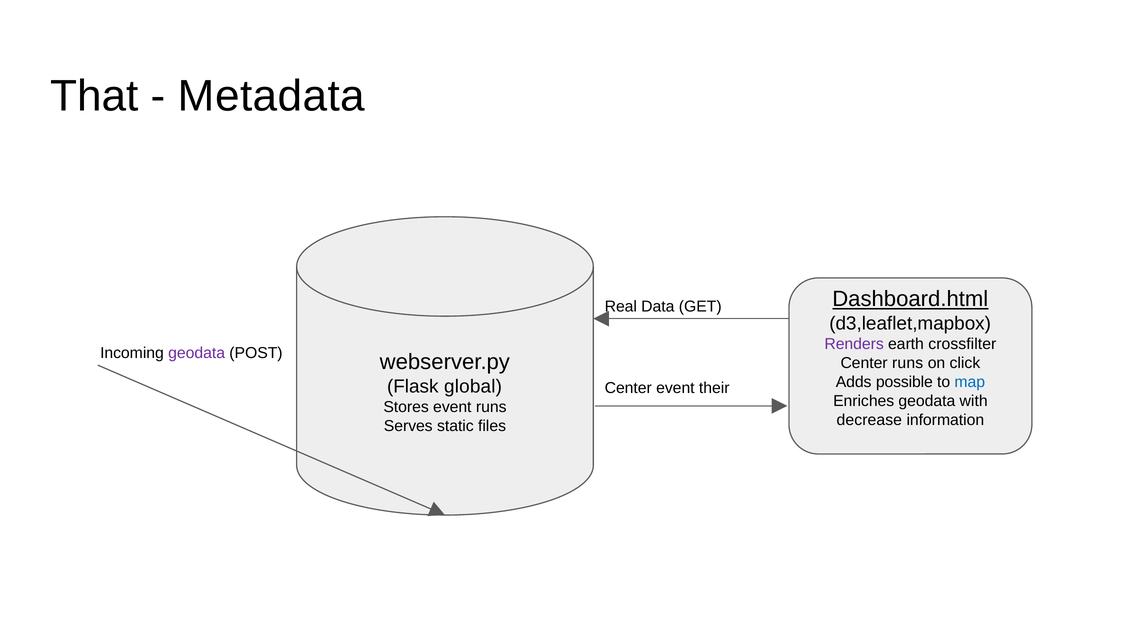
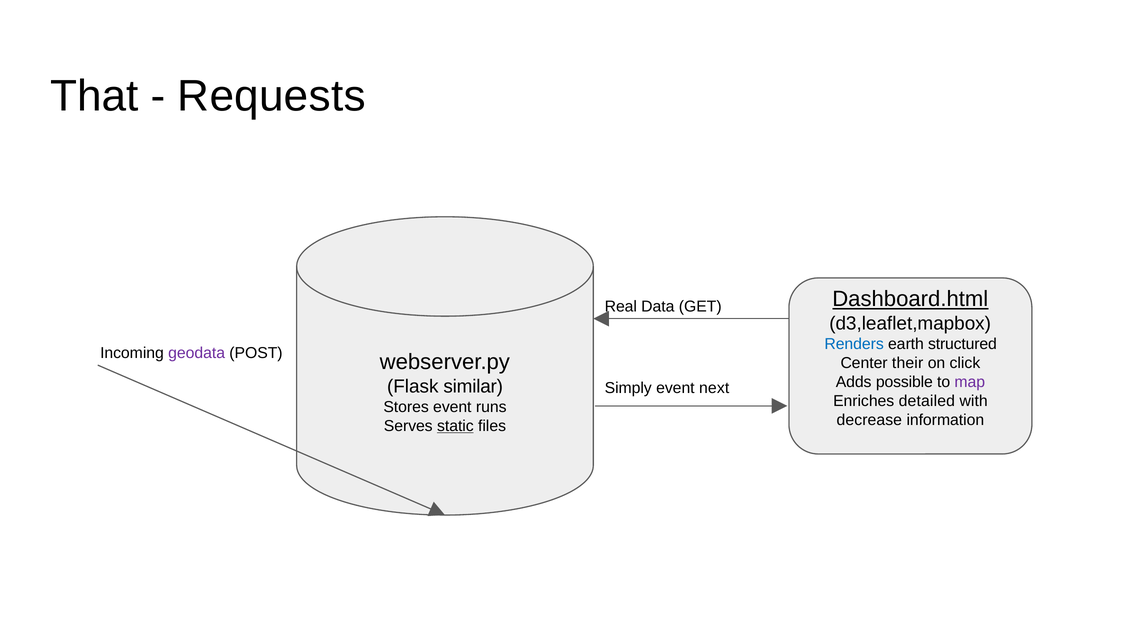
Metadata: Metadata -> Requests (272, 96)
Renders colour: purple -> blue (854, 344)
crossfilter: crossfilter -> structured (962, 344)
Center runs: runs -> their (908, 363)
map colour: blue -> purple (970, 382)
global: global -> similar (473, 386)
Center: Center -> Simply (628, 388)
their: their -> next (714, 388)
Enriches geodata: geodata -> detailed (927, 401)
static underline: none -> present (455, 426)
